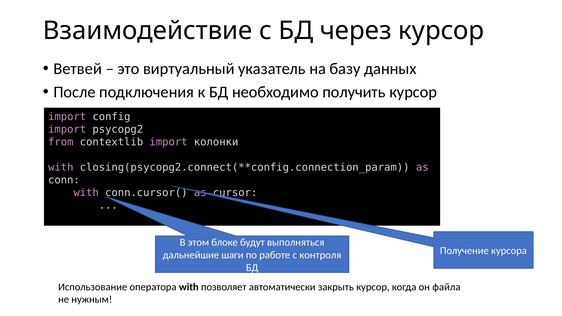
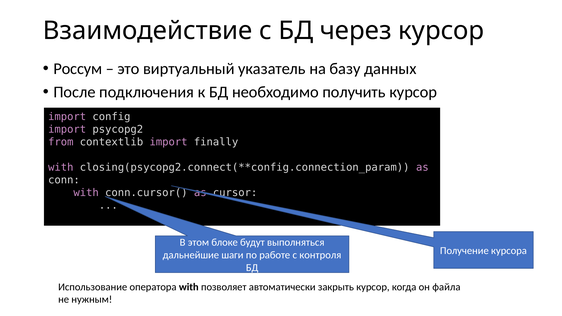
Ветвей: Ветвей -> Россум (78, 69)
колонки: колонки -> finally (216, 142)
